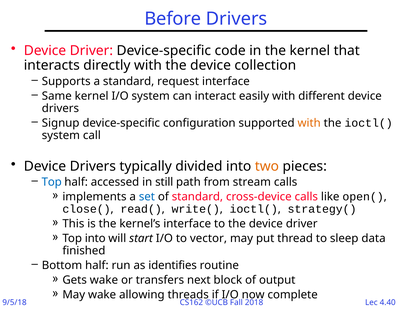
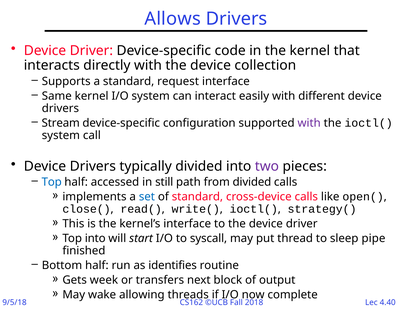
Before: Before -> Allows (173, 19)
Signup: Signup -> Stream (61, 123)
with colour: orange -> purple (309, 123)
two colour: orange -> purple (267, 166)
from stream: stream -> divided (252, 182)
vector: vector -> syscall (209, 238)
data: data -> pipe (373, 238)
Gets wake: wake -> week (104, 280)
